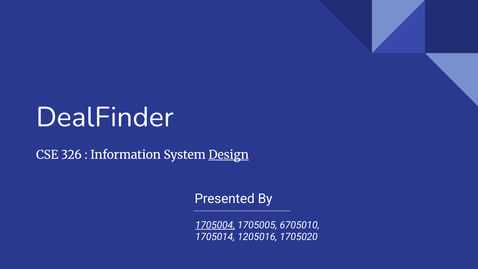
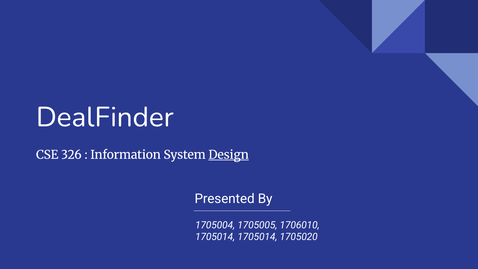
1705004 underline: present -> none (215, 225)
6705010: 6705010 -> 1706010 (300, 225)
1705014 1205016: 1205016 -> 1705014 (257, 237)
